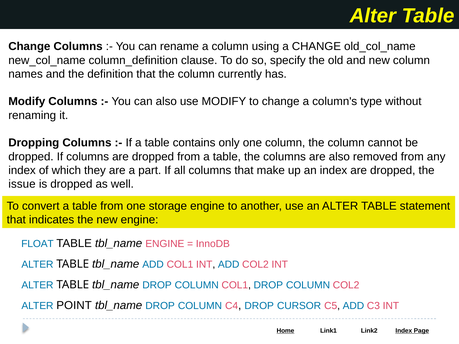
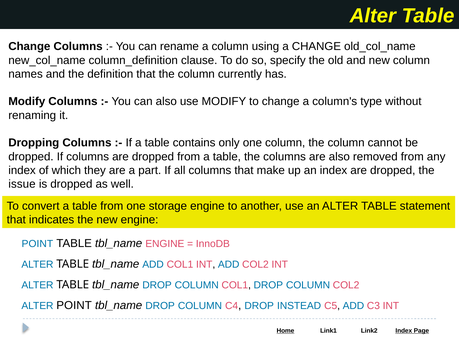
FLOAT: FLOAT -> POINT (37, 244)
CURSOR: CURSOR -> INSTEAD (299, 306)
